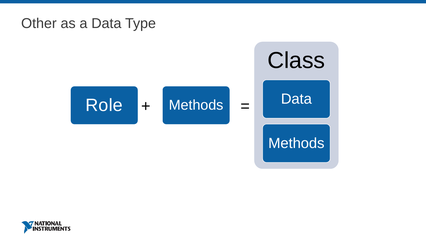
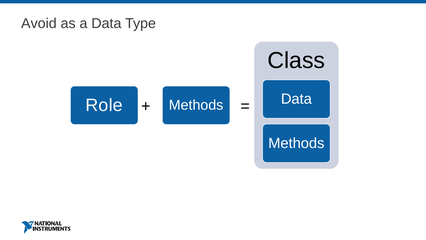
Other: Other -> Avoid (39, 23)
